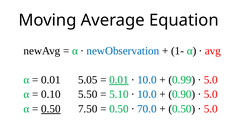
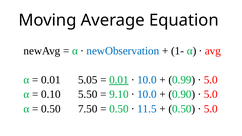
5.10: 5.10 -> 9.10 (119, 94)
0.50 underline: present -> none (51, 109)
70.0: 70.0 -> 11.5 (147, 109)
